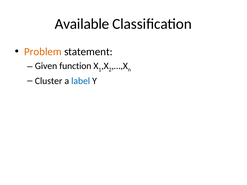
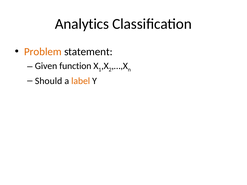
Available: Available -> Analytics (82, 24)
Cluster: Cluster -> Should (49, 81)
label colour: blue -> orange (81, 81)
